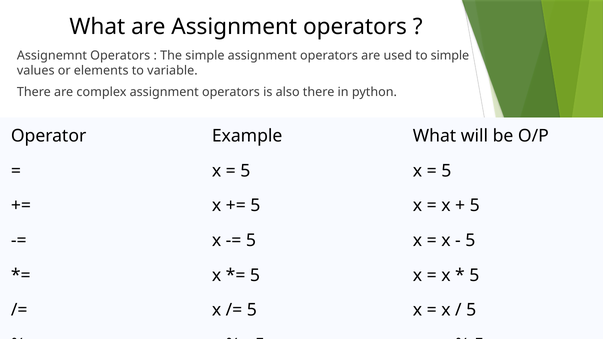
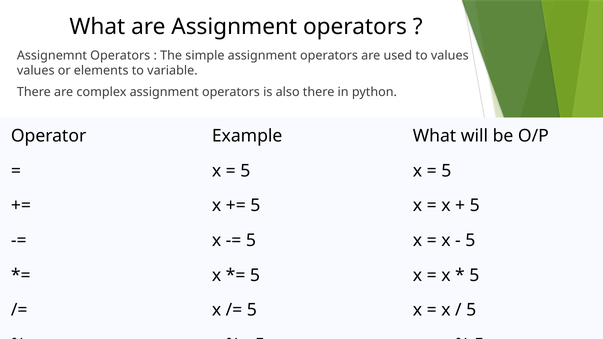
to simple: simple -> values (450, 56)
